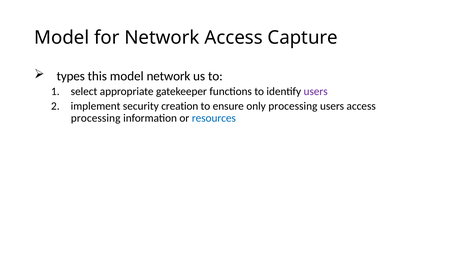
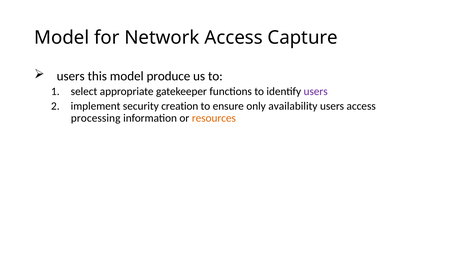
types: types -> users (71, 76)
model network: network -> produce (168, 76)
only processing: processing -> availability (293, 106)
resources colour: blue -> orange (214, 118)
